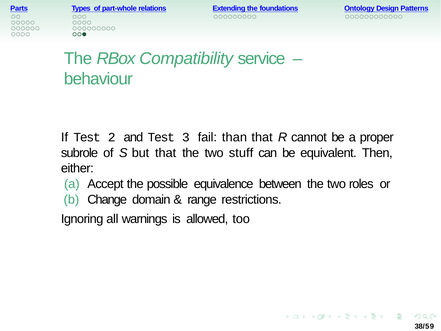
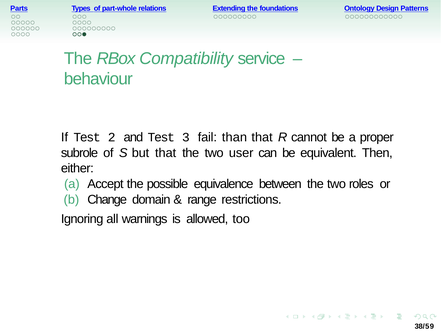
stuff: stuff -> user (241, 153)
